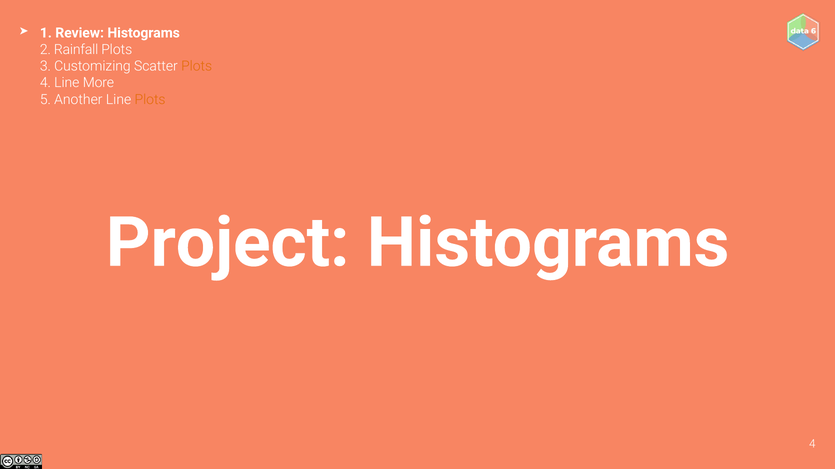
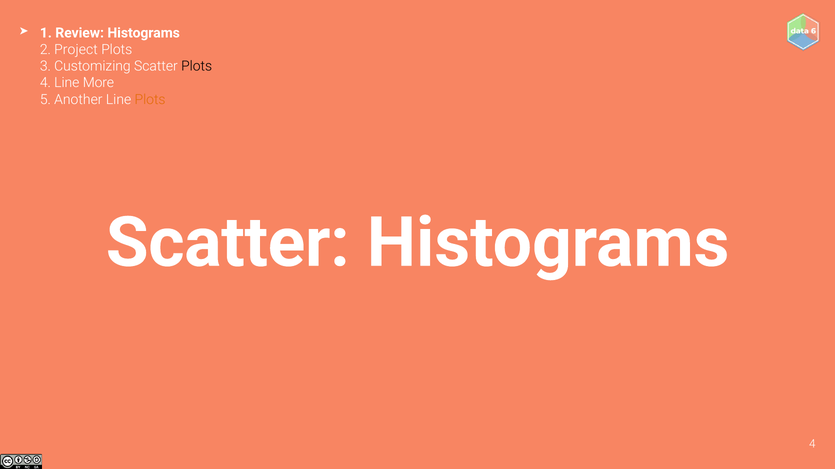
Rainfall: Rainfall -> Project (76, 50)
Plots colour: orange -> black (197, 66)
Project: Project -> Scatter (228, 243)
